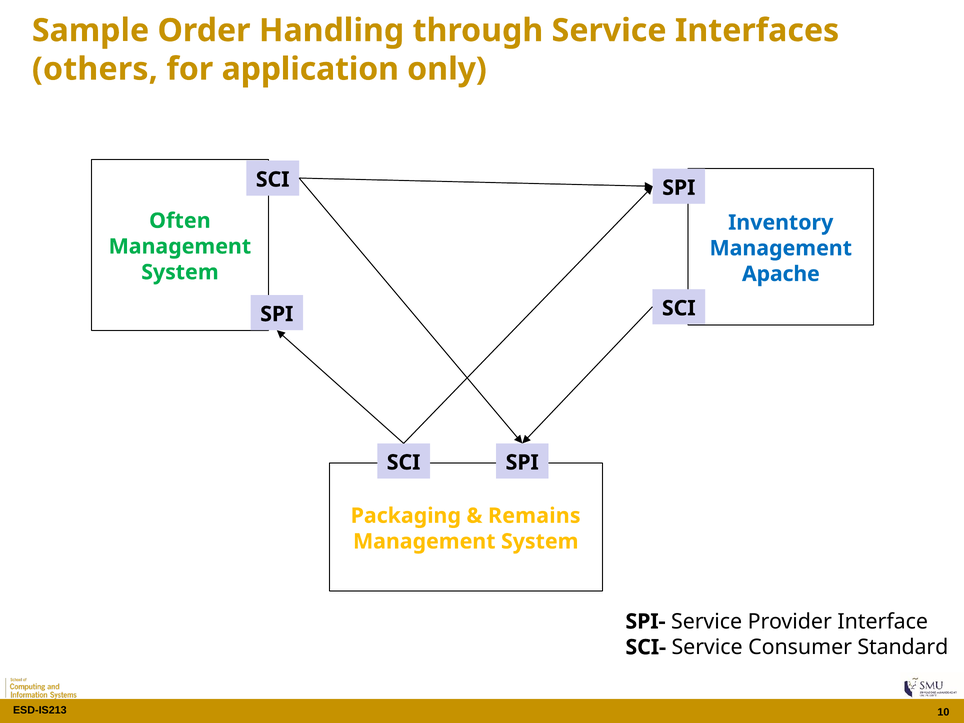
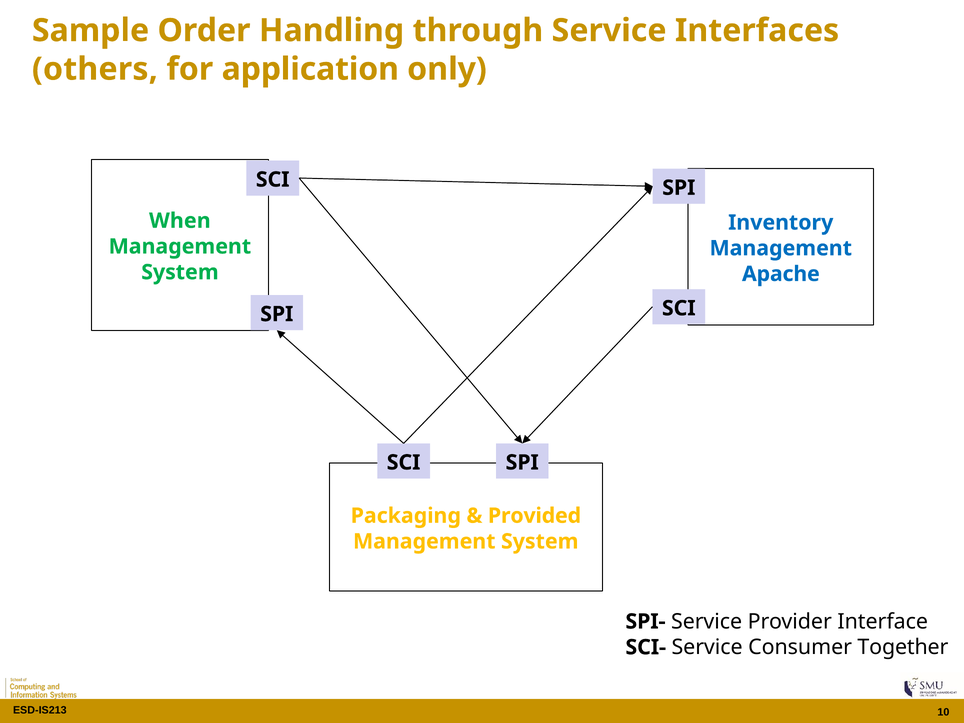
Often: Often -> When (180, 221)
Remains: Remains -> Provided (534, 516)
Standard: Standard -> Together (903, 647)
